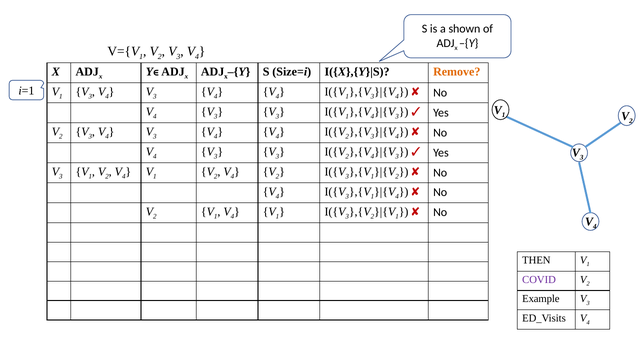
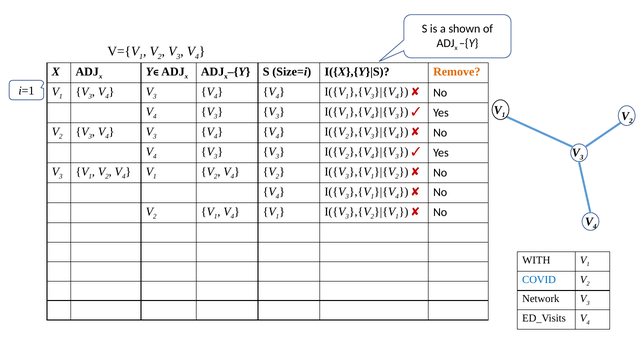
THEN: THEN -> WITH (536, 260)
COVID colour: purple -> blue (539, 280)
Example: Example -> Network (541, 299)
